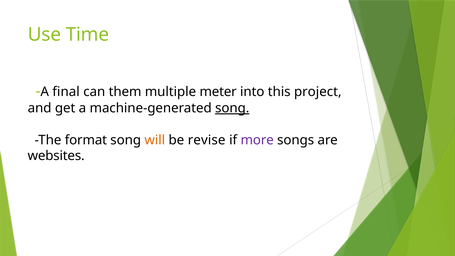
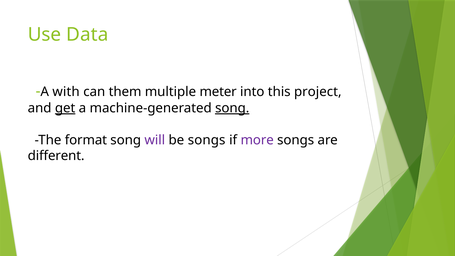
Time: Time -> Data (87, 35)
final: final -> with (66, 92)
get underline: none -> present (65, 108)
will colour: orange -> purple (155, 140)
be revise: revise -> songs (207, 140)
websites: websites -> different (56, 156)
